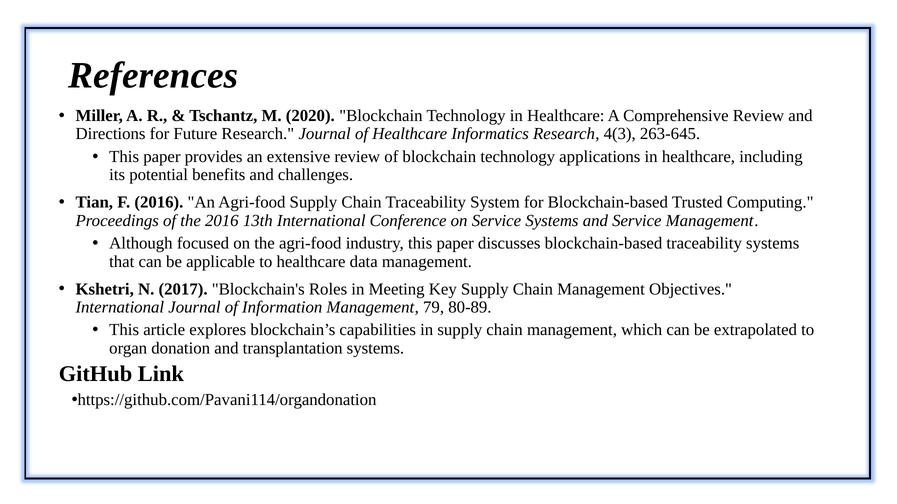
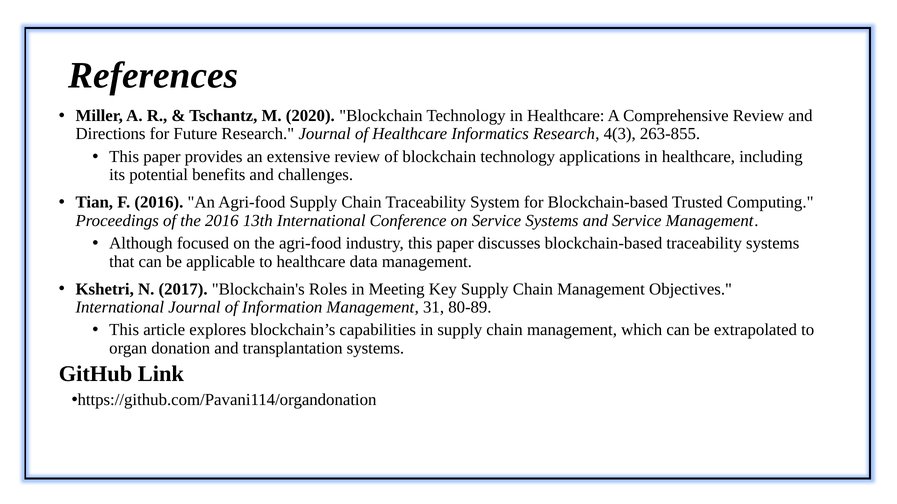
263-645: 263-645 -> 263-855 (670, 134)
79: 79 -> 31 (434, 307)
